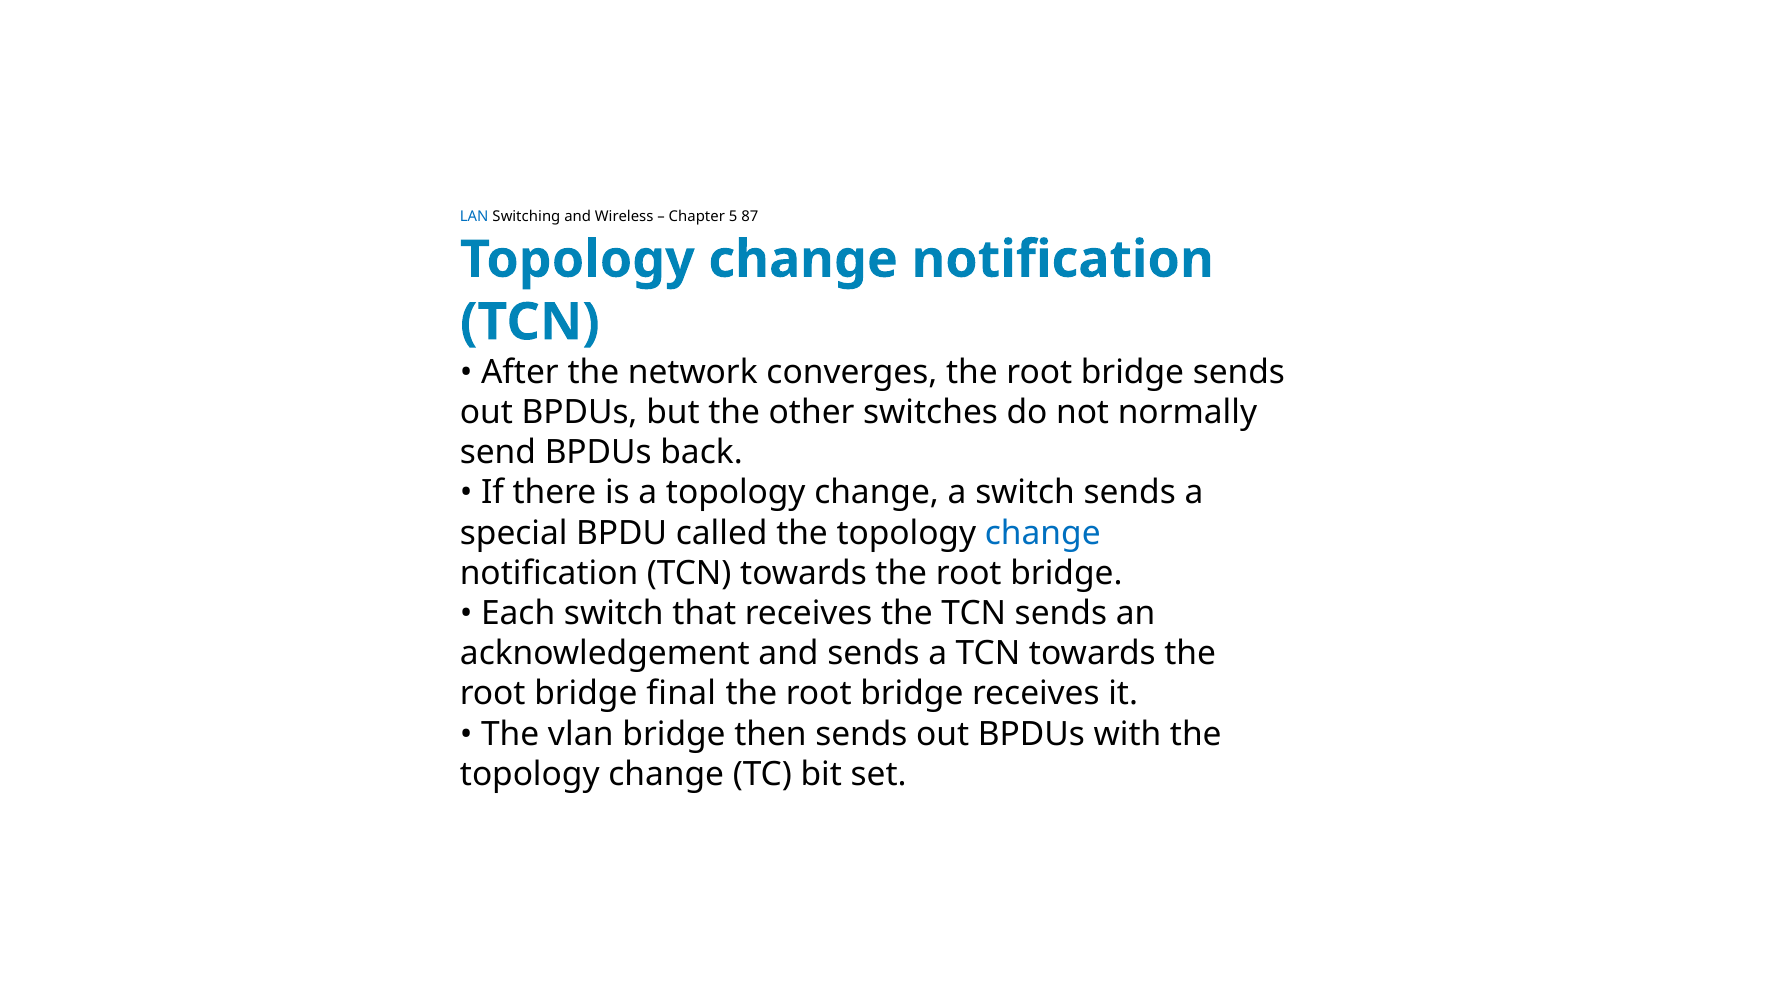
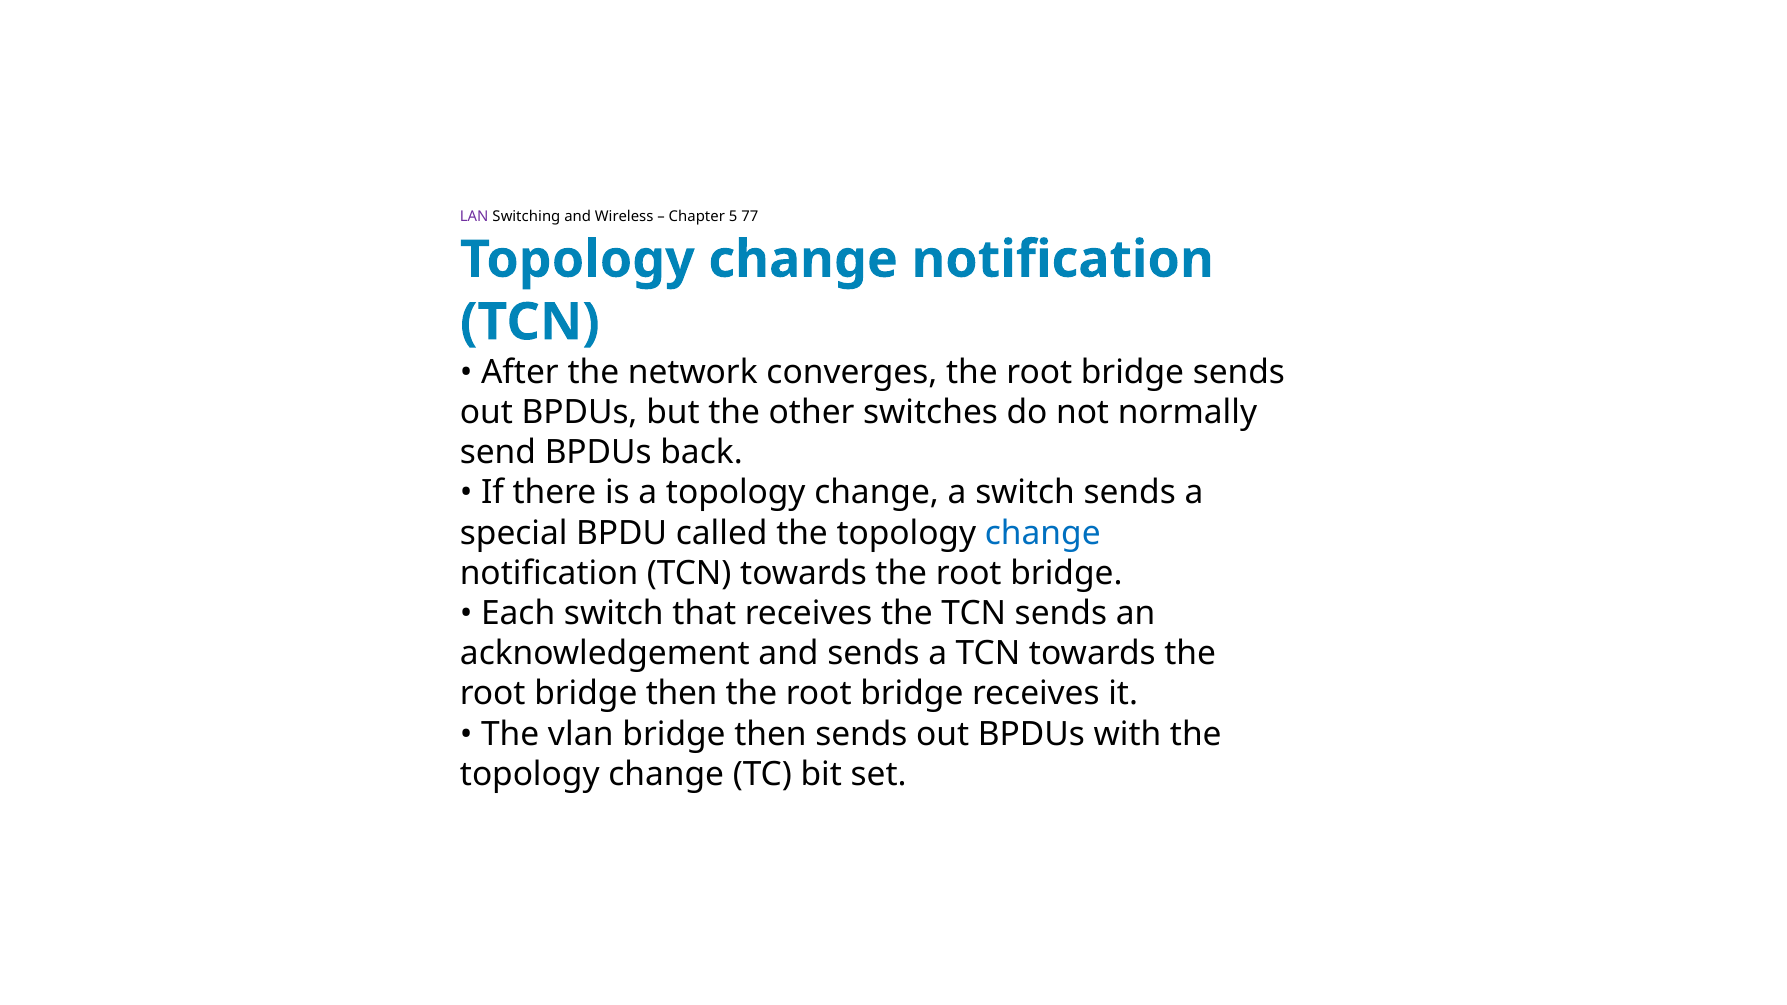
LAN colour: blue -> purple (474, 217)
87: 87 -> 77 (750, 217)
root bridge final: final -> then (682, 694)
